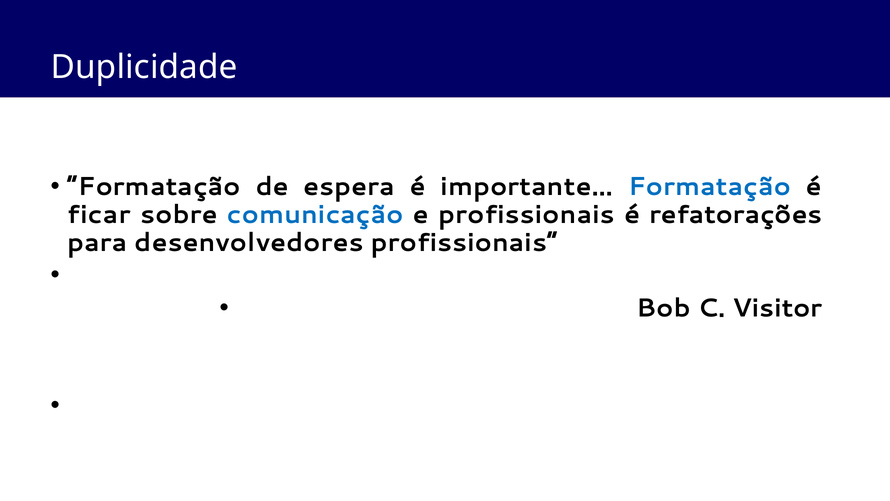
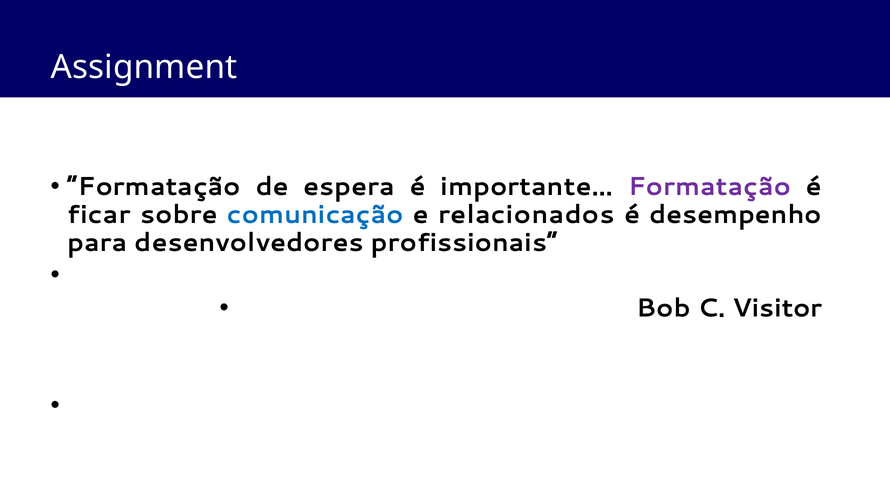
Duplicidade: Duplicidade -> Assignment (144, 67)
Formatação colour: blue -> purple (710, 187)
e profissionais: profissionais -> relacionados (526, 215)
refatorações: refatorações -> desempenho (736, 215)
